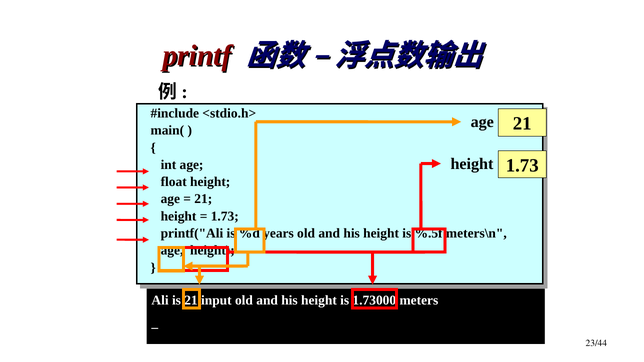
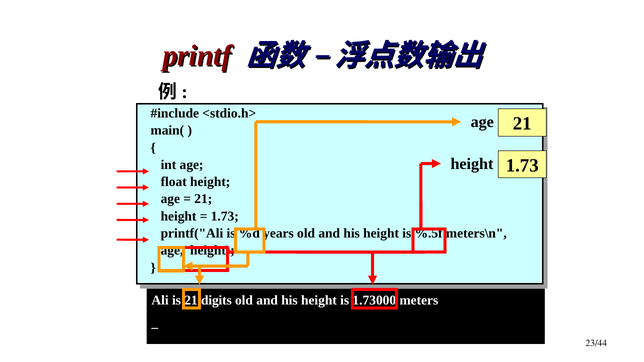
input: input -> digits (216, 300)
